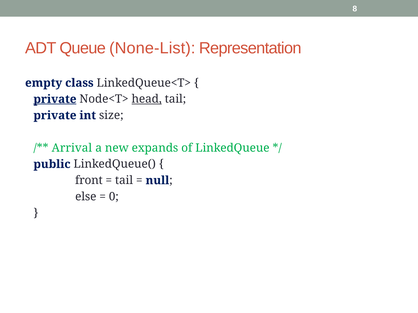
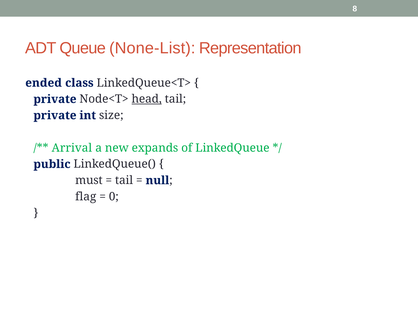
empty: empty -> ended (44, 83)
private underline: present -> none (55, 99)
front: front -> must (89, 181)
else: else -> flag (86, 197)
